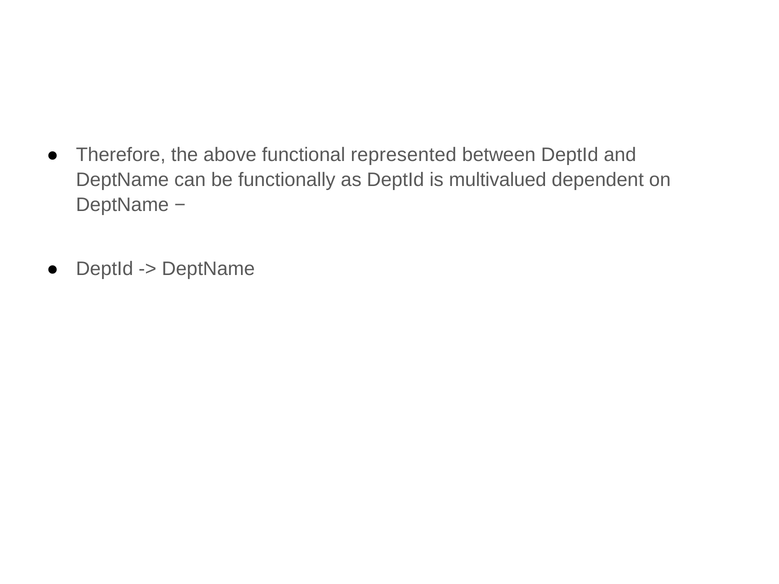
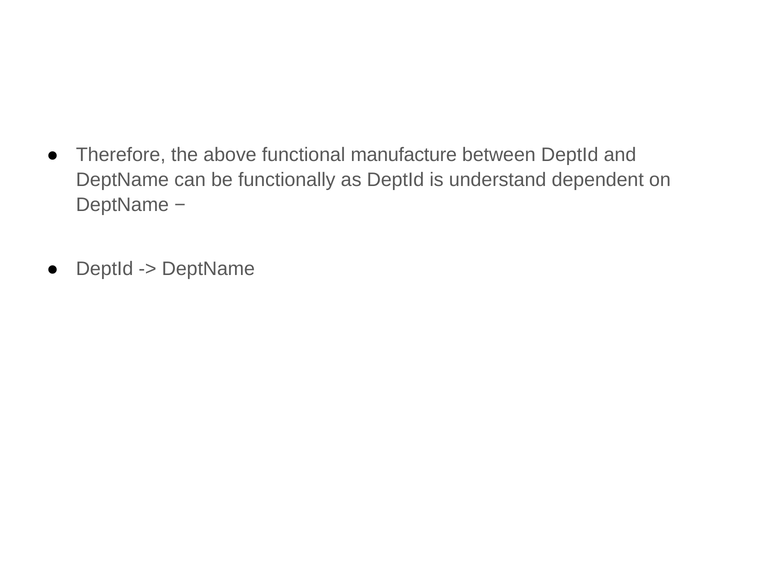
represented: represented -> manufacture (404, 155)
multivalued: multivalued -> understand (498, 180)
